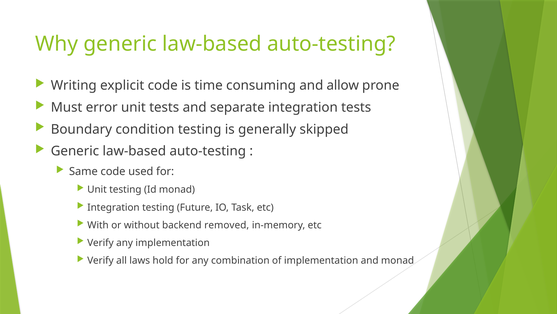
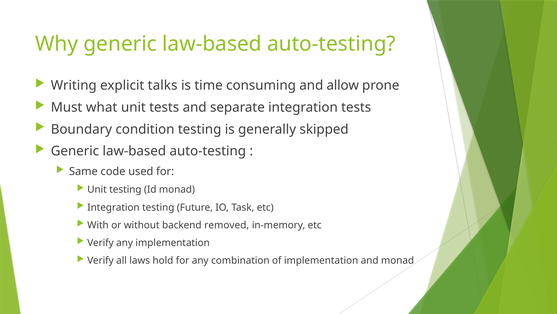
explicit code: code -> talks (163, 85)
error: error -> what (102, 107)
